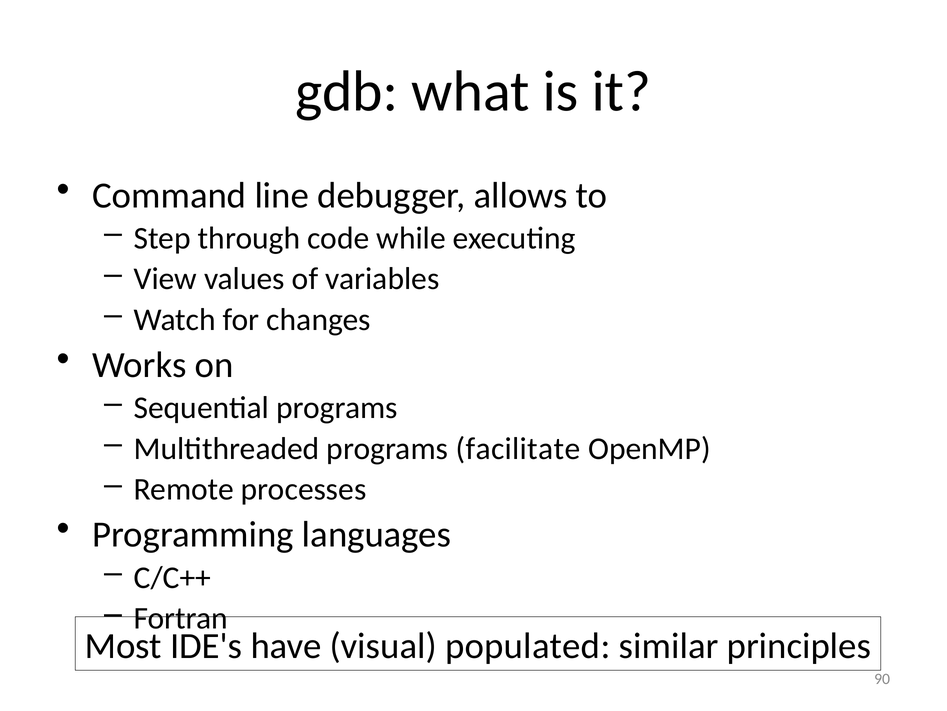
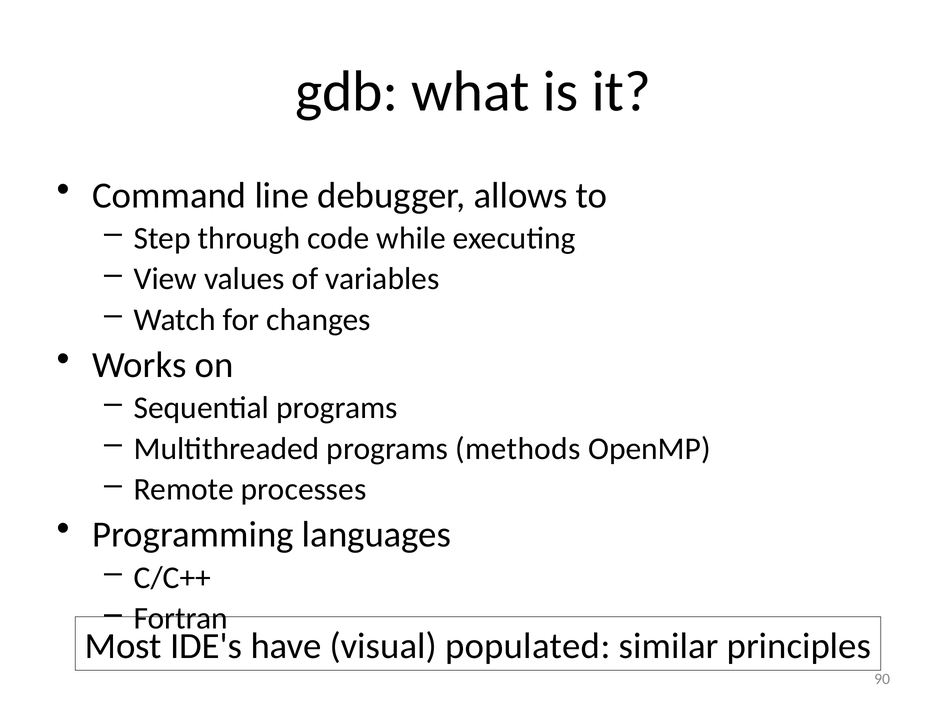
facilitate: facilitate -> methods (518, 448)
